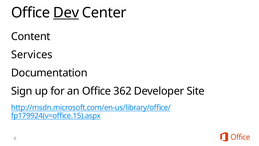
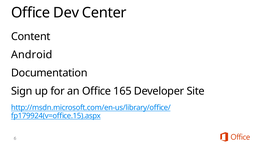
Dev underline: present -> none (66, 13)
Services: Services -> Android (32, 55)
362: 362 -> 165 (123, 91)
